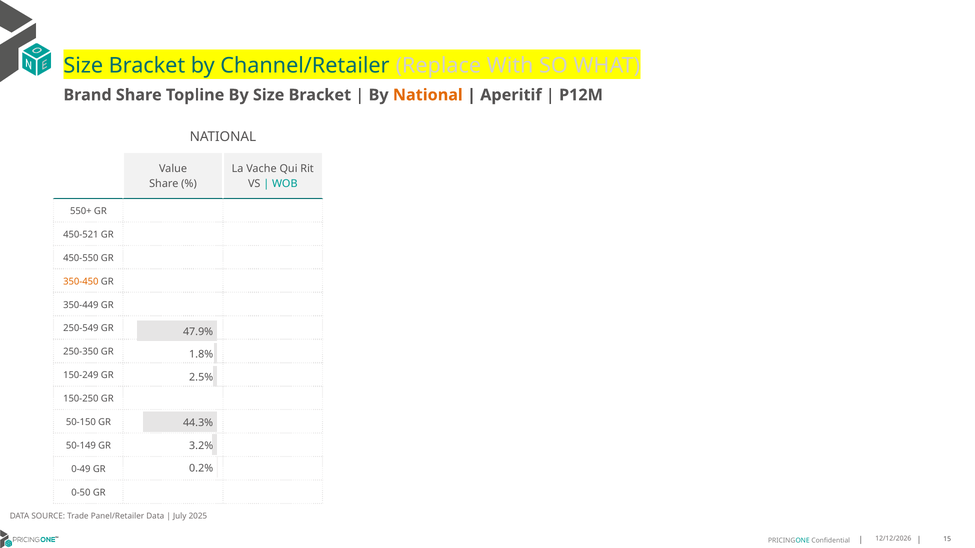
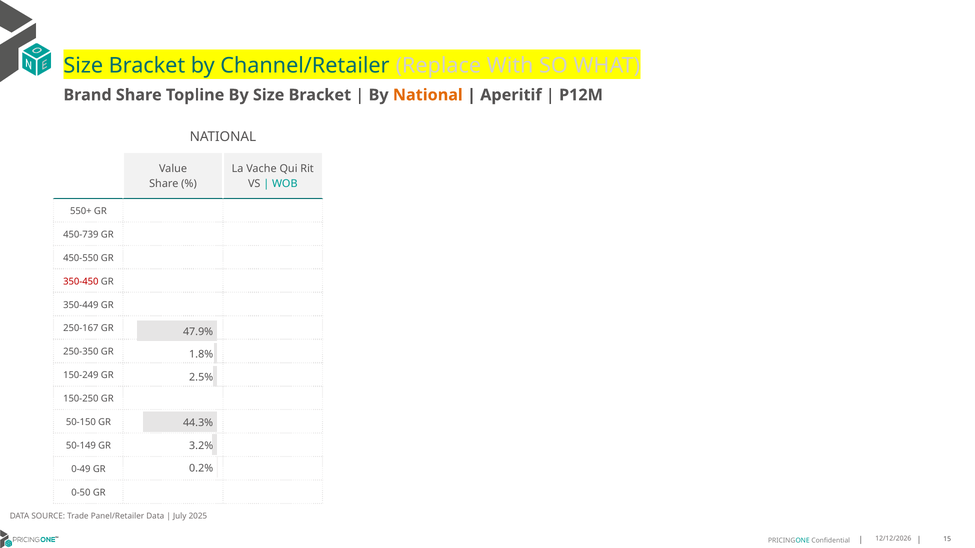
450-521: 450-521 -> 450-739 (81, 235)
350-450 colour: orange -> red (81, 282)
250-549: 250-549 -> 250-167 (81, 329)
